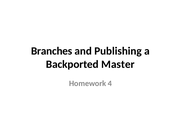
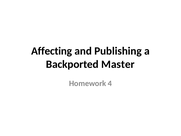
Branches: Branches -> Affecting (52, 51)
